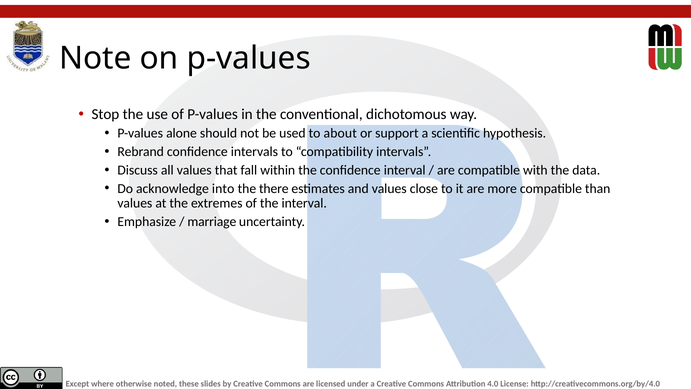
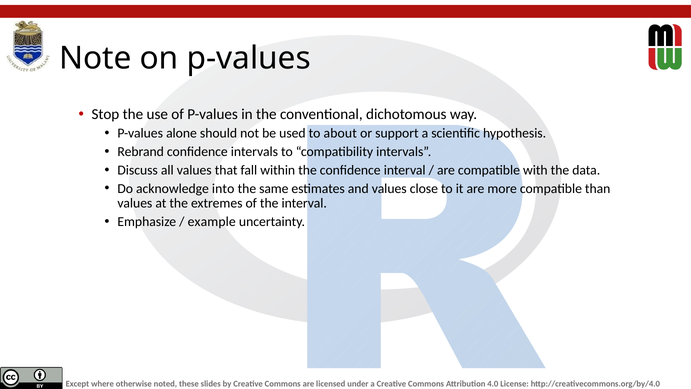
there: there -> same (274, 188)
marriage: marriage -> example (212, 221)
